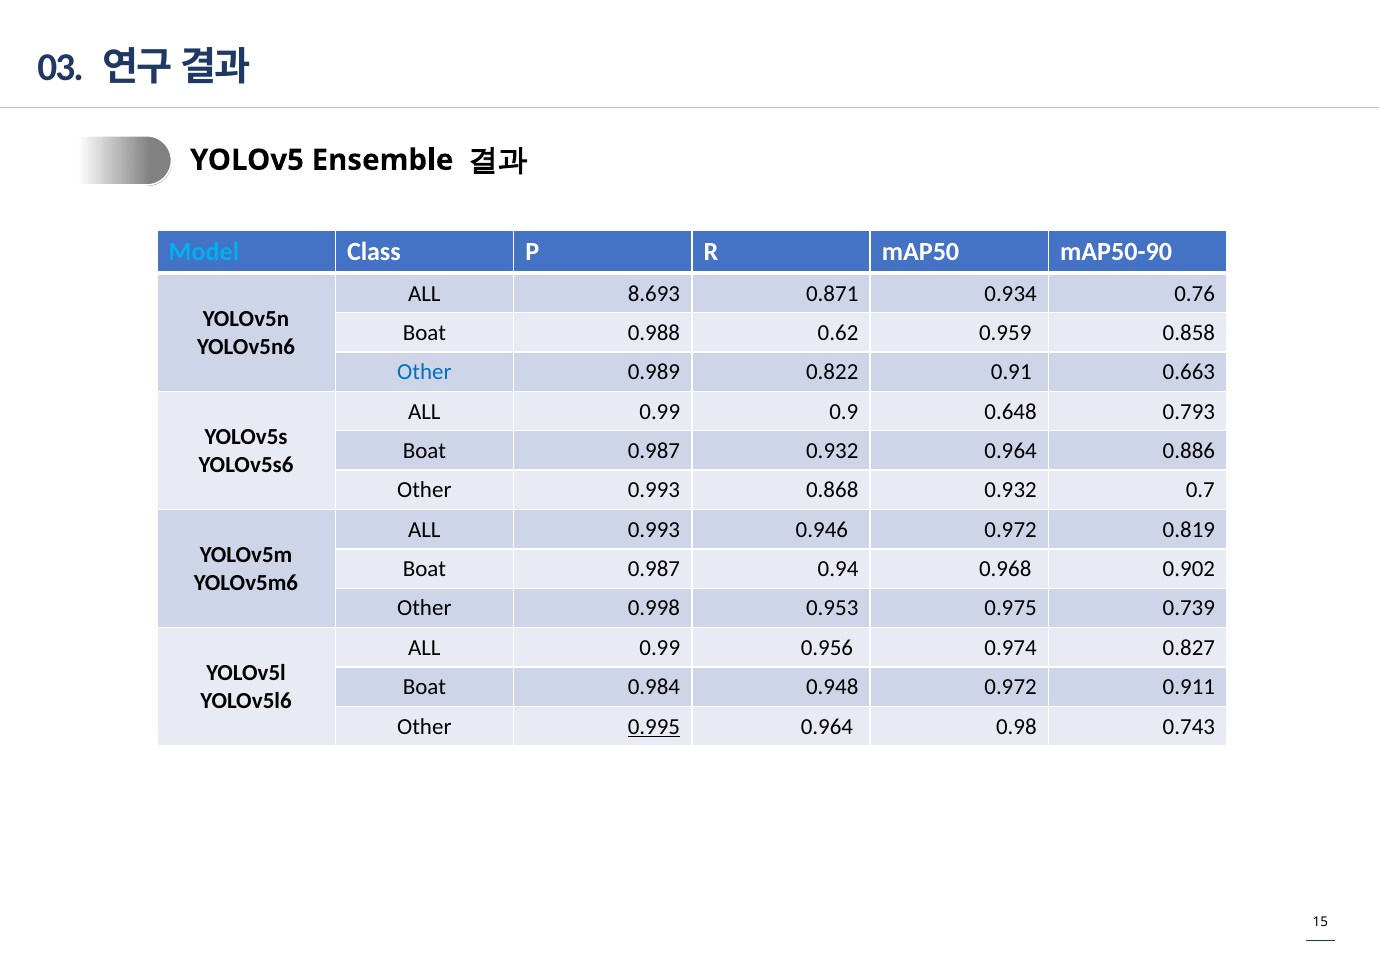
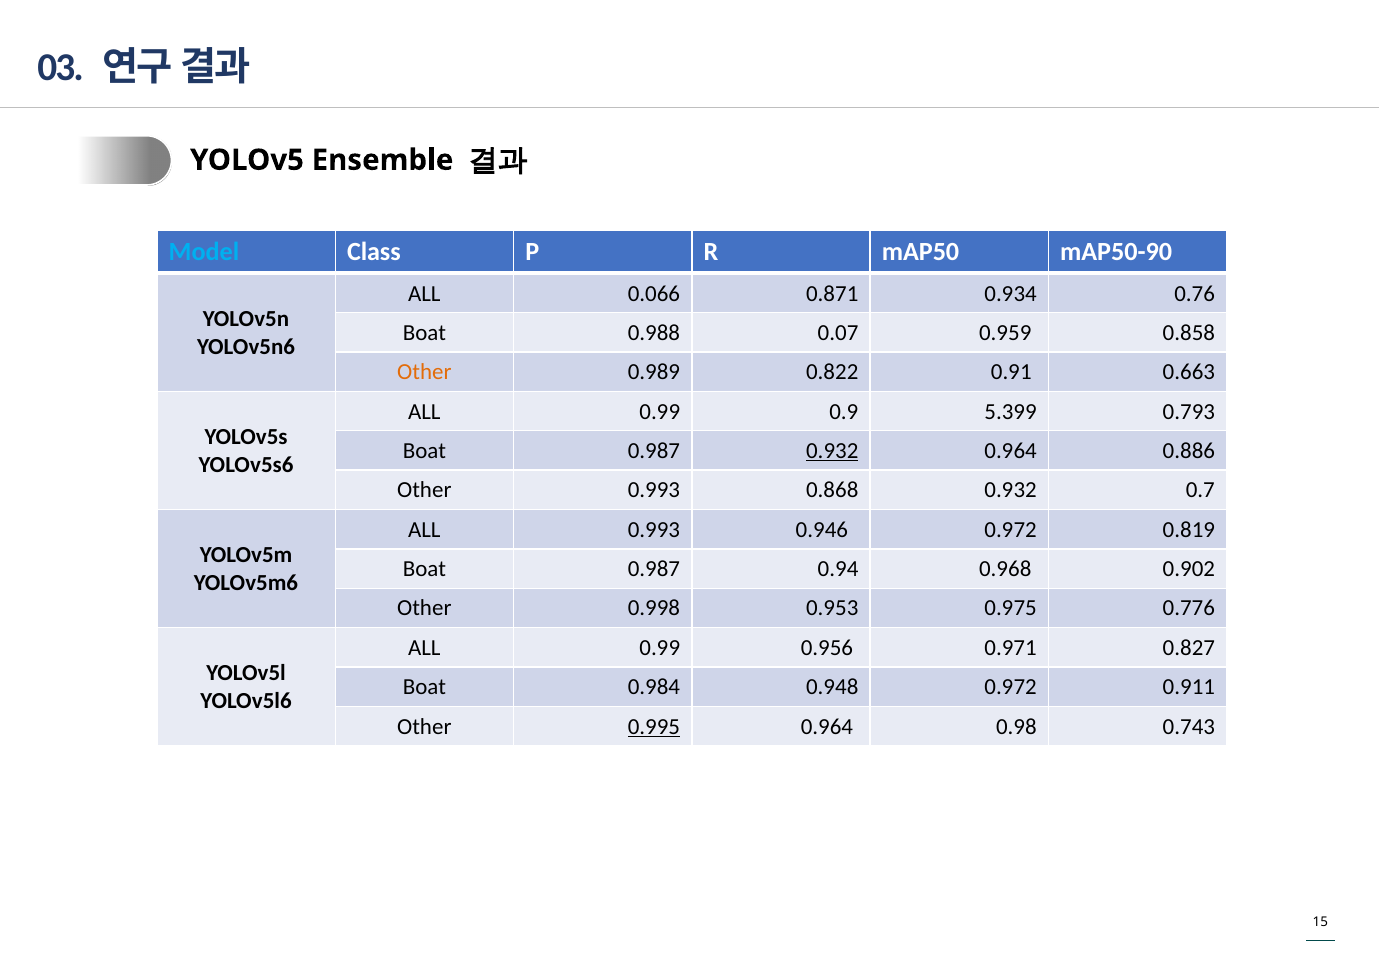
8.693: 8.693 -> 0.066 (654, 293)
0.62: 0.62 -> 0.07 (838, 333)
Other colour: blue -> orange (424, 372)
0.648: 0.648 -> 5.399 (1011, 412)
0.932 underline: none -> present (832, 451)
0.739: 0.739 -> 0.776 (1189, 608)
0.974: 0.974 -> 0.971 (1011, 648)
